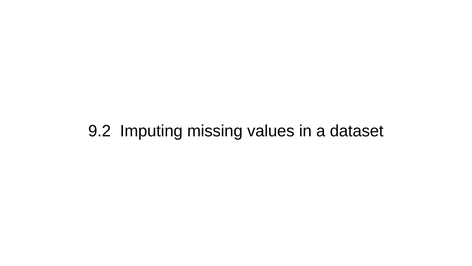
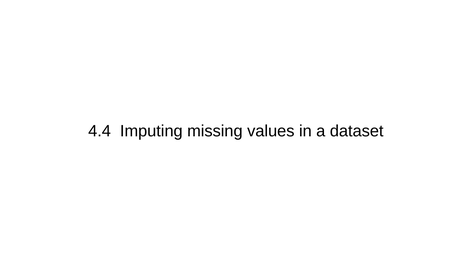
9.2: 9.2 -> 4.4 (100, 131)
